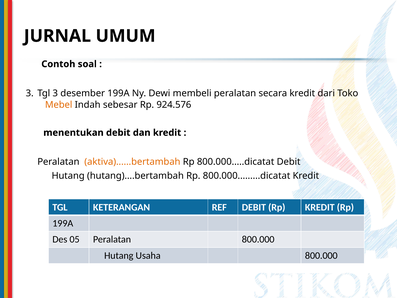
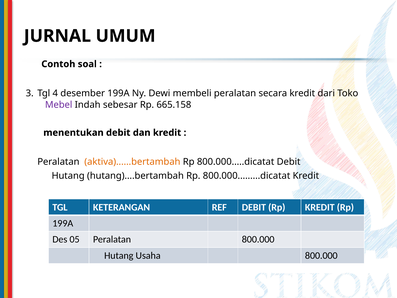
Tgl 3: 3 -> 4 (55, 93)
Mebel colour: orange -> purple (59, 105)
924.576: 924.576 -> 665.158 (174, 105)
